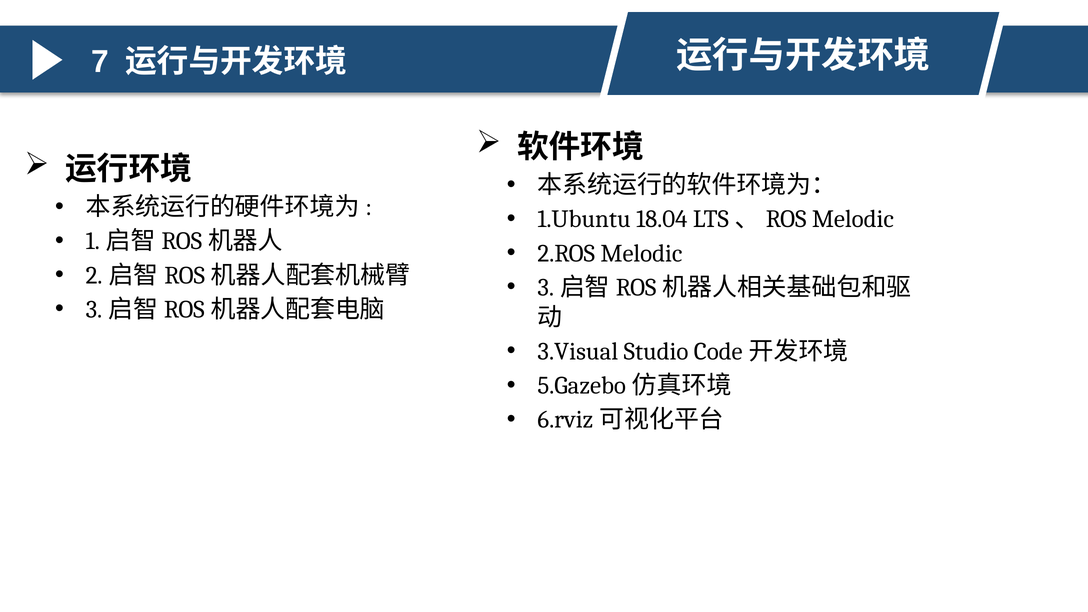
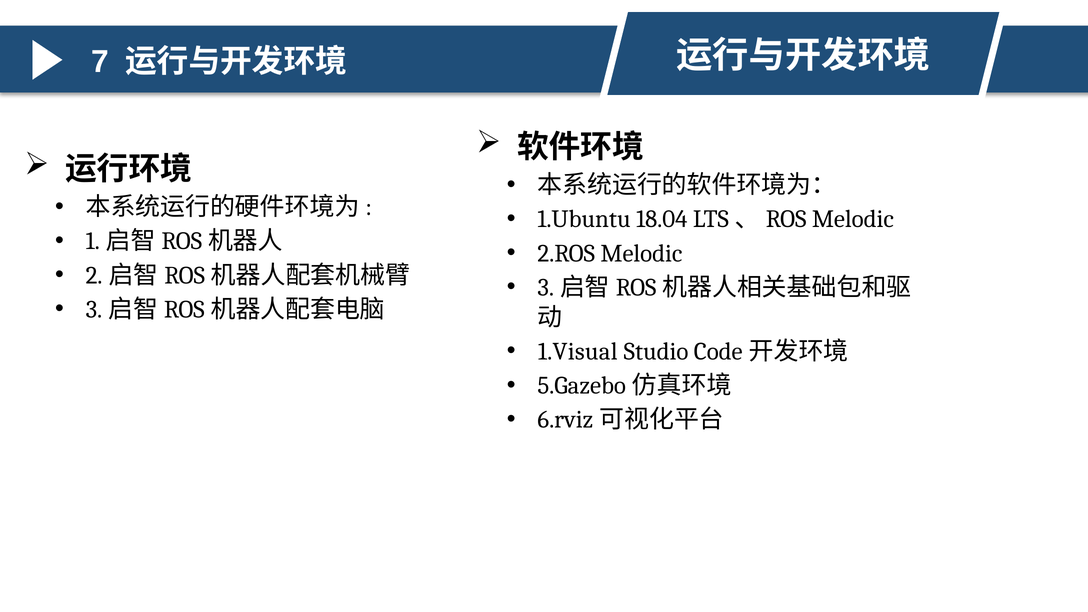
3.Visual: 3.Visual -> 1.Visual (578, 351)
